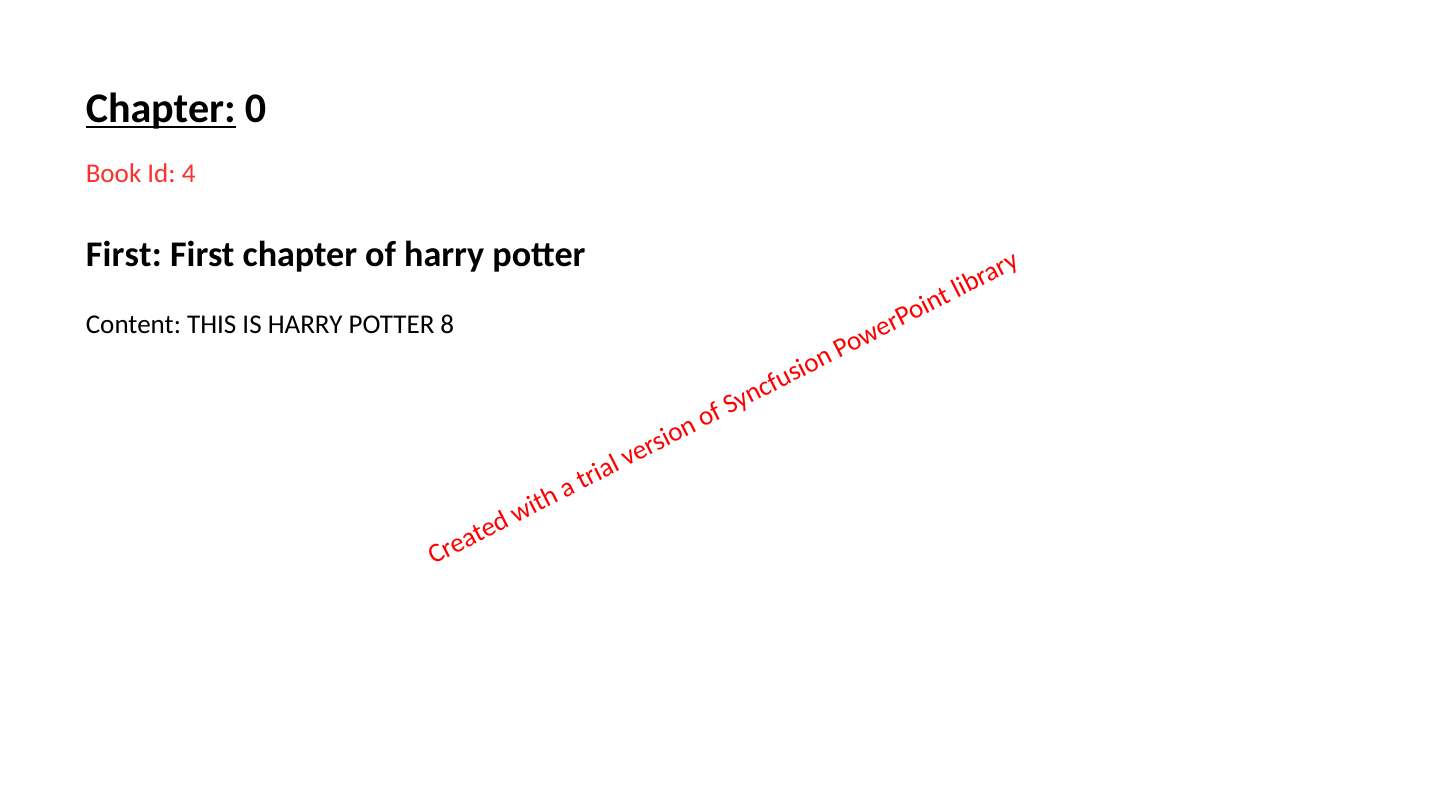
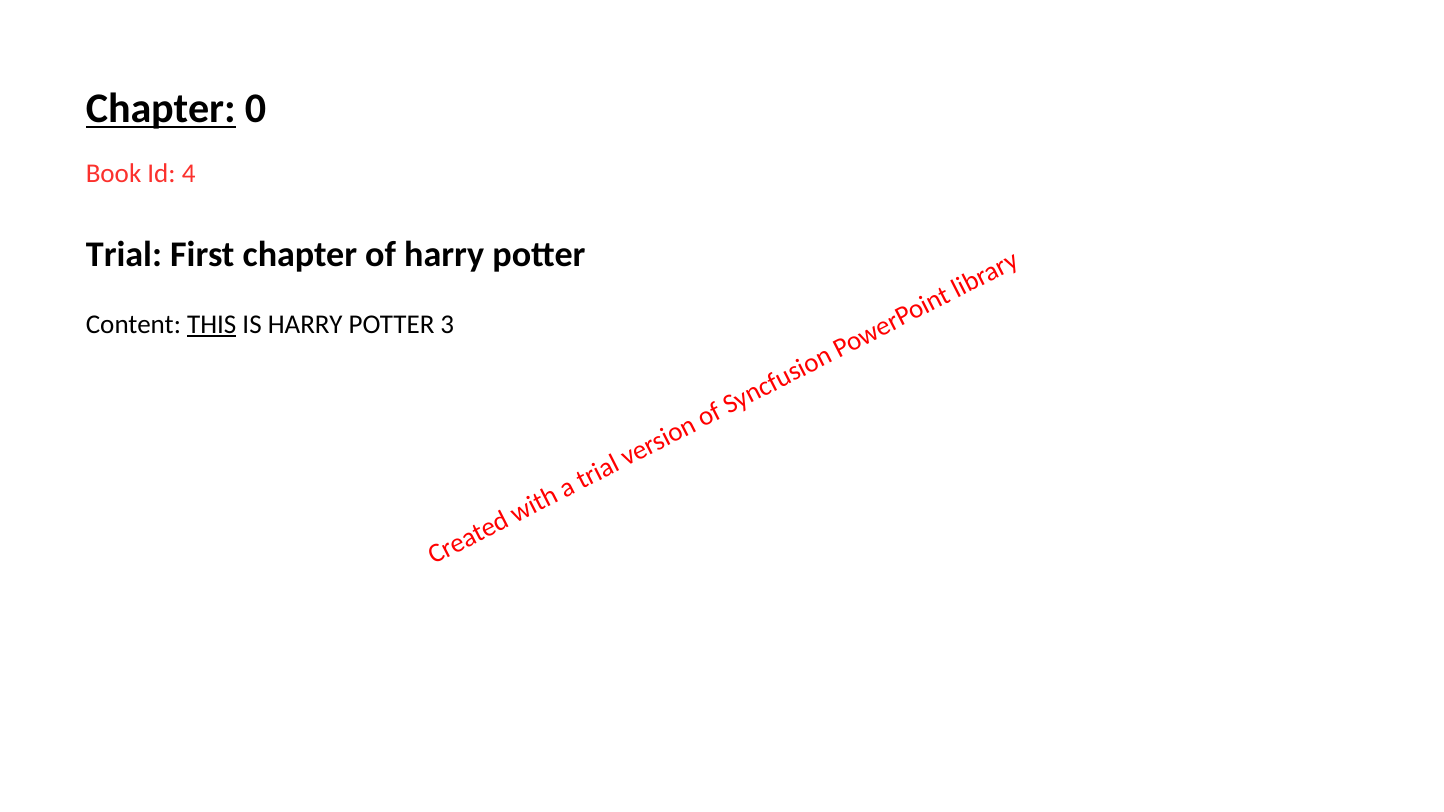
First: First -> Trial (124, 255)
THIS underline: none -> present (212, 324)
8: 8 -> 3 (447, 324)
